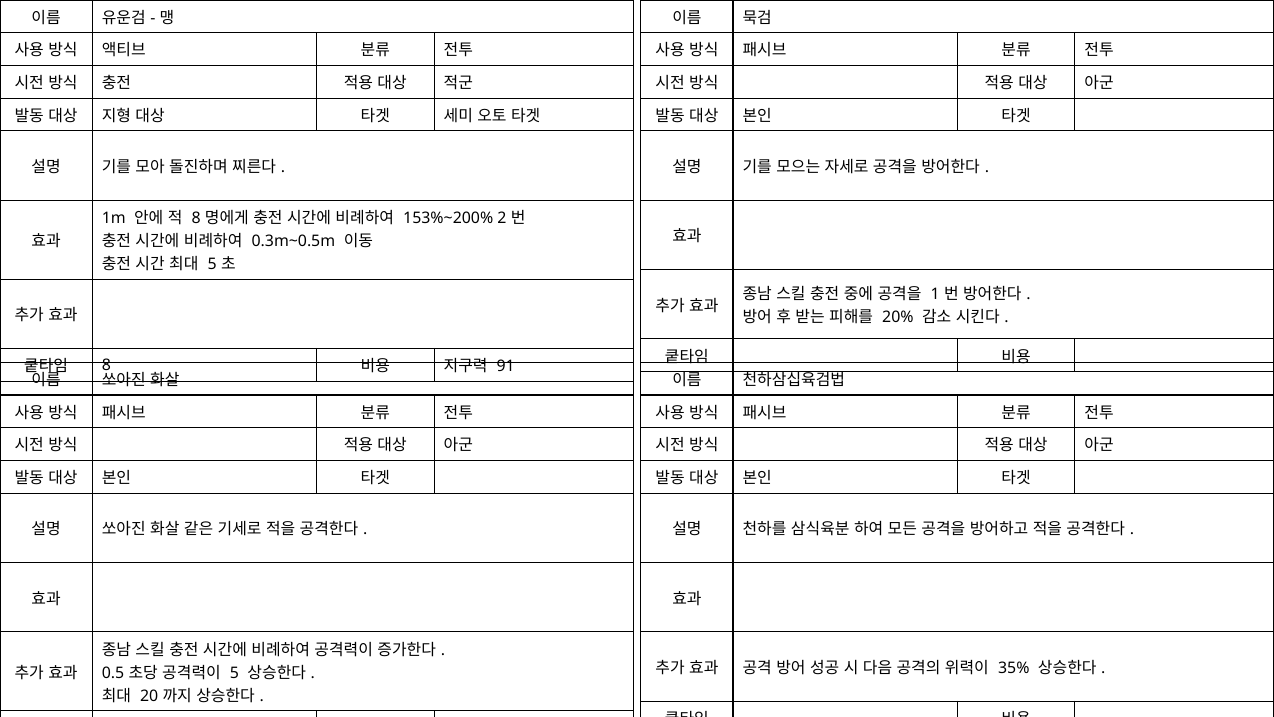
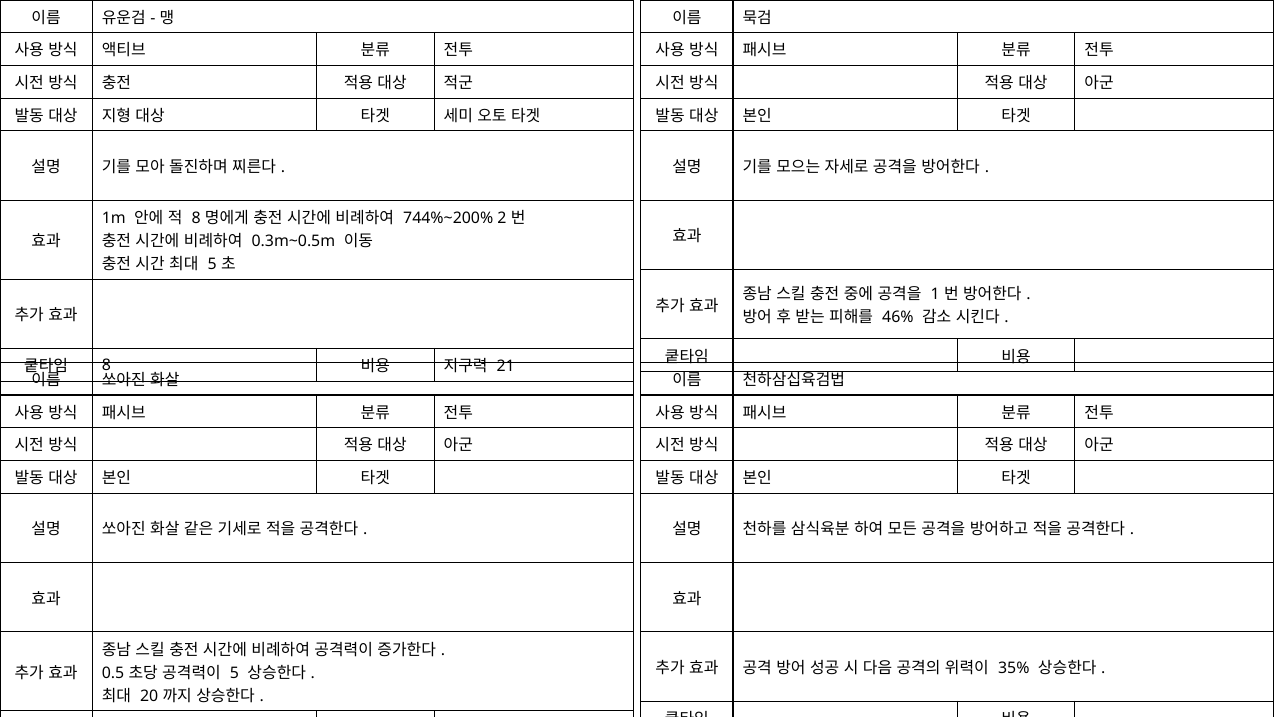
153%~200%: 153%~200% -> 744%~200% (448, 218)
20%: 20% -> 46% (898, 317)
91: 91 -> 21 (506, 366)
